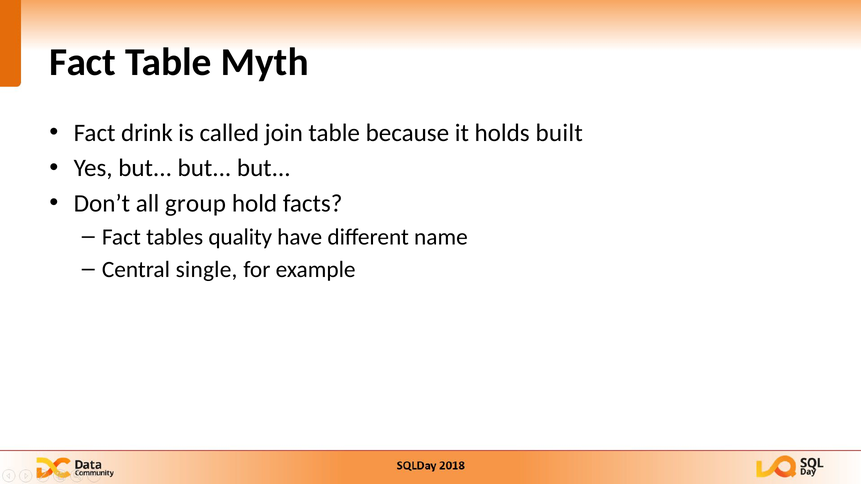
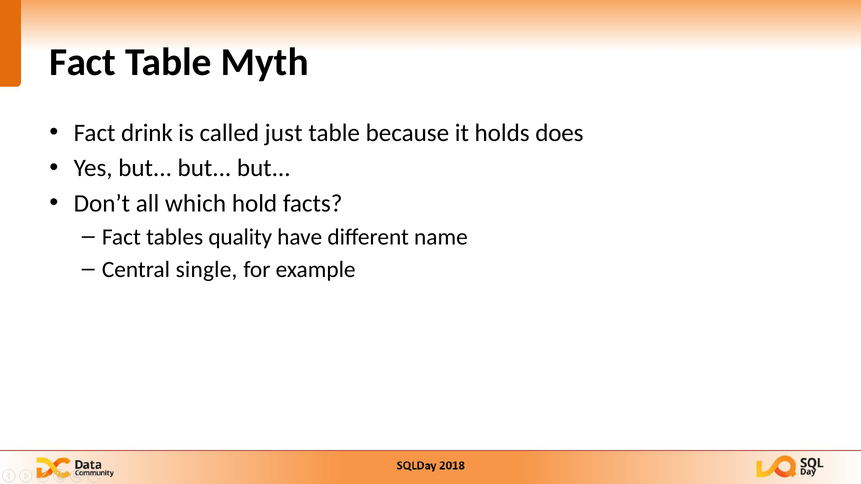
join: join -> just (284, 133)
built: built -> does (559, 133)
group: group -> which (196, 203)
